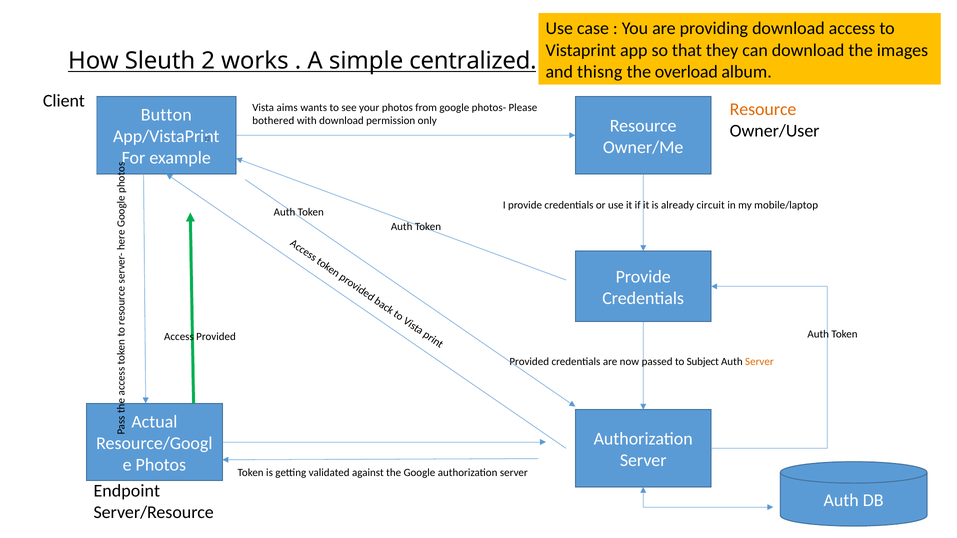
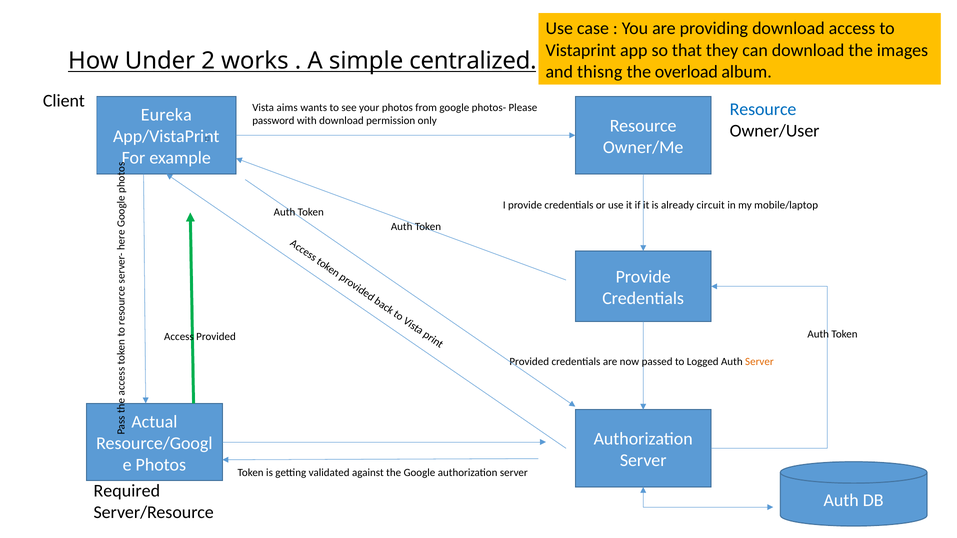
Sleuth: Sleuth -> Under (160, 61)
Resource colour: orange -> blue (763, 110)
Button: Button -> Eureka (166, 115)
bothered: bothered -> password (273, 121)
Subject: Subject -> Logged (703, 362)
Endpoint: Endpoint -> Required (127, 491)
